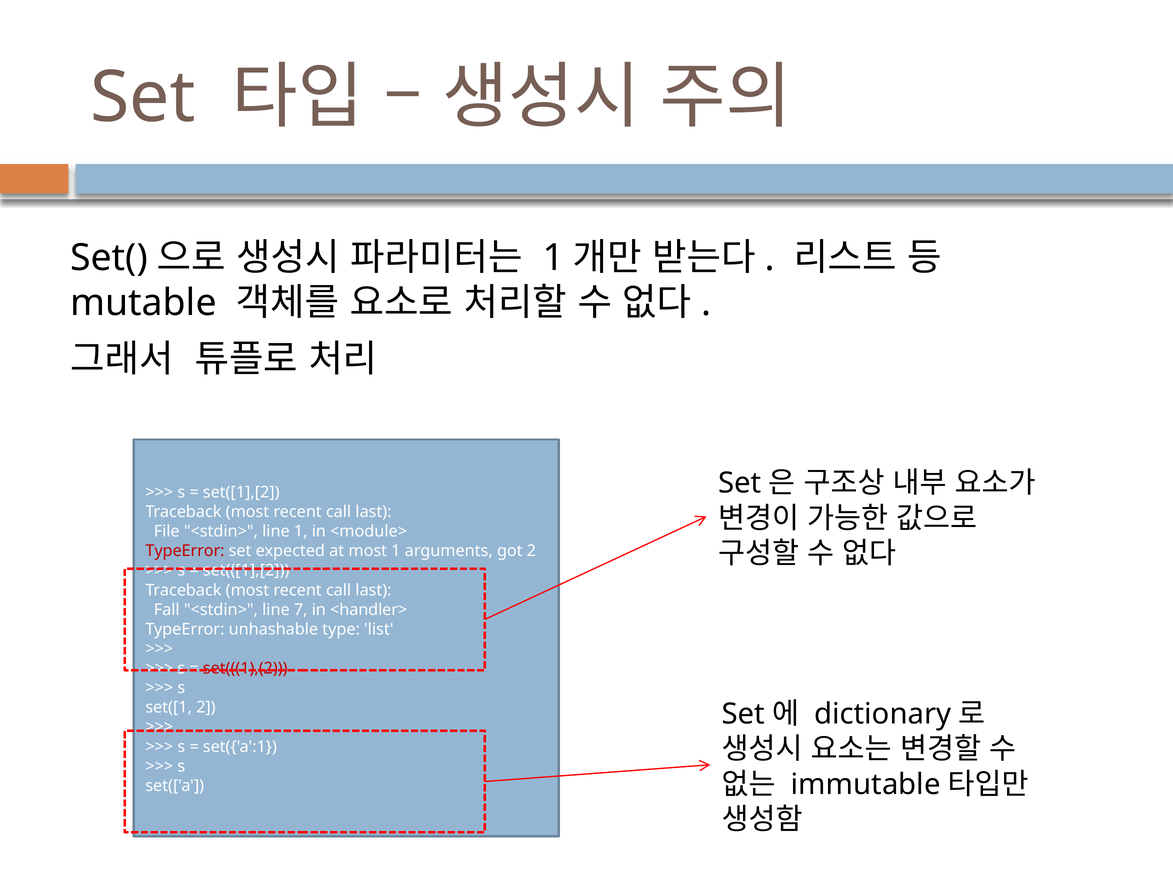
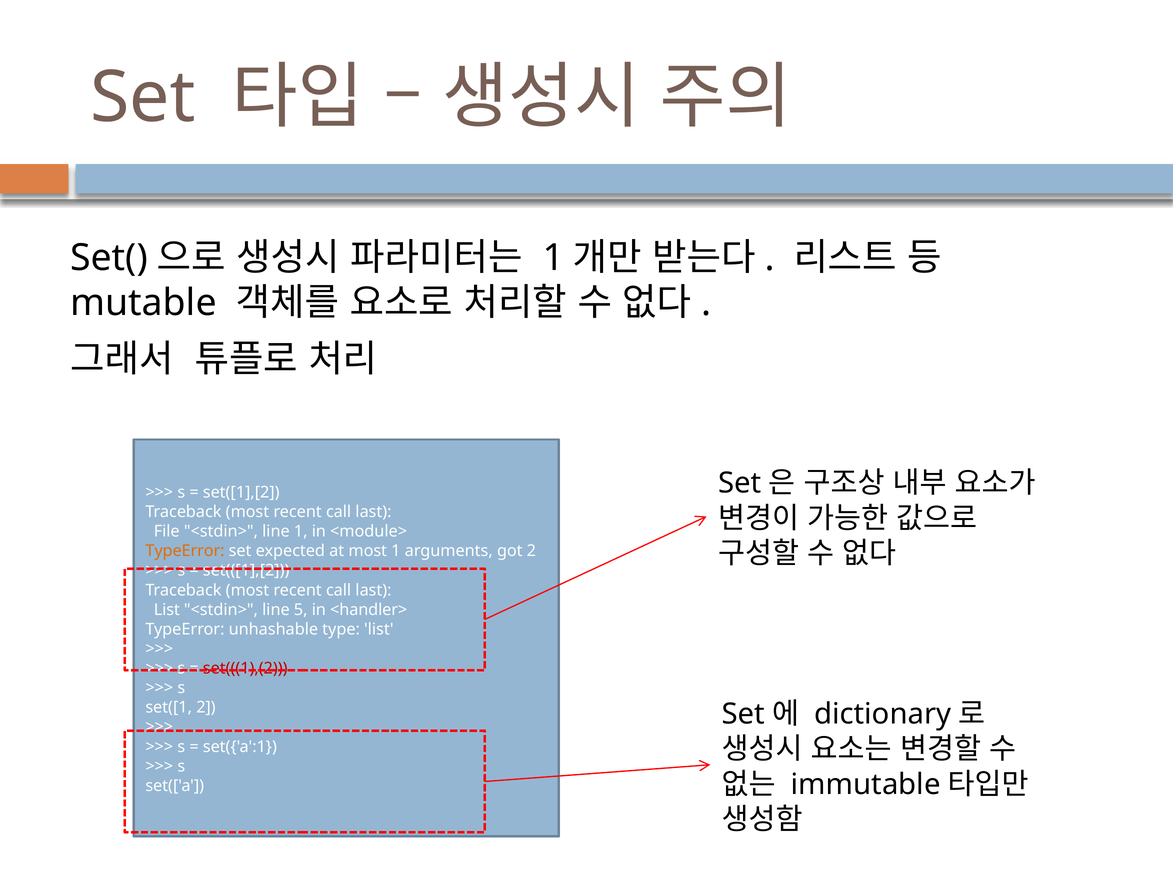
TypeError colour: red -> orange (185, 551)
Fall: Fall -> List (167, 610)
7: 7 -> 5 (301, 610)
